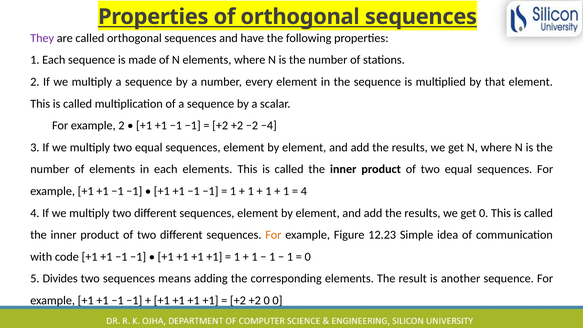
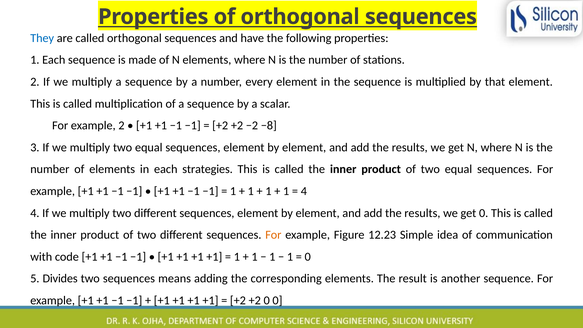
They colour: purple -> blue (42, 38)
−4: −4 -> −8 (269, 126)
each elements: elements -> strategies (208, 169)
